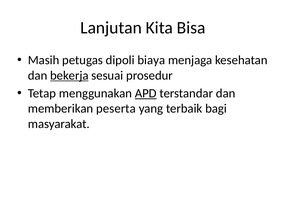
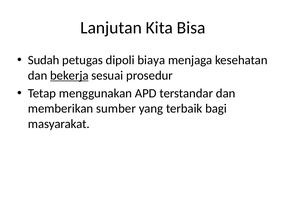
Masih: Masih -> Sudah (44, 60)
APD underline: present -> none (146, 93)
peserta: peserta -> sumber (116, 108)
